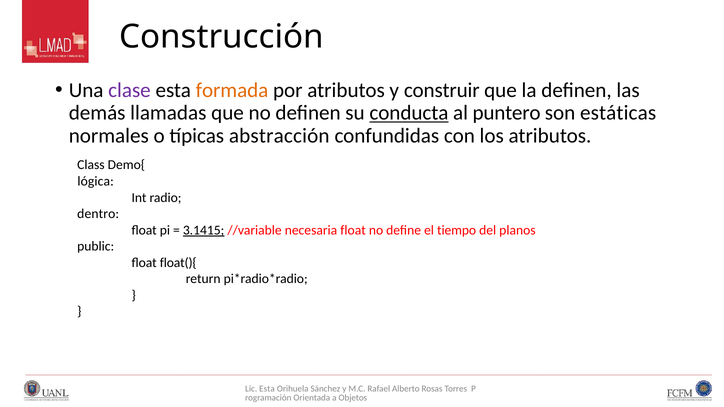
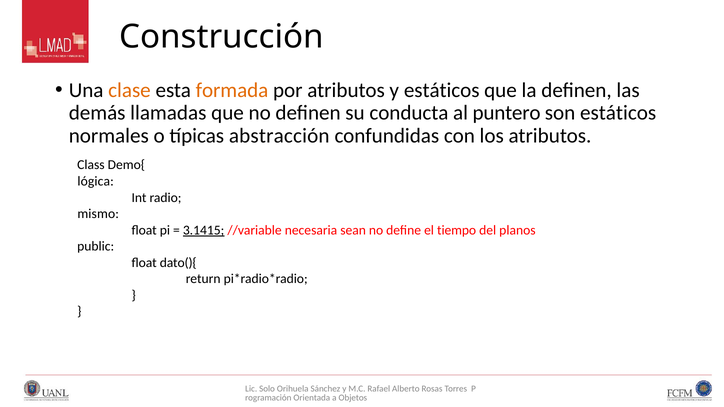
clase colour: purple -> orange (129, 90)
y construir: construir -> estáticos (442, 90)
conducta underline: present -> none (409, 113)
son estáticas: estáticas -> estáticos (618, 113)
dentro: dentro -> mismo (98, 214)
necesaria float: float -> sean (353, 230)
float(){: float(){ -> dato(){ (178, 263)
Lic Esta: Esta -> Solo (267, 389)
